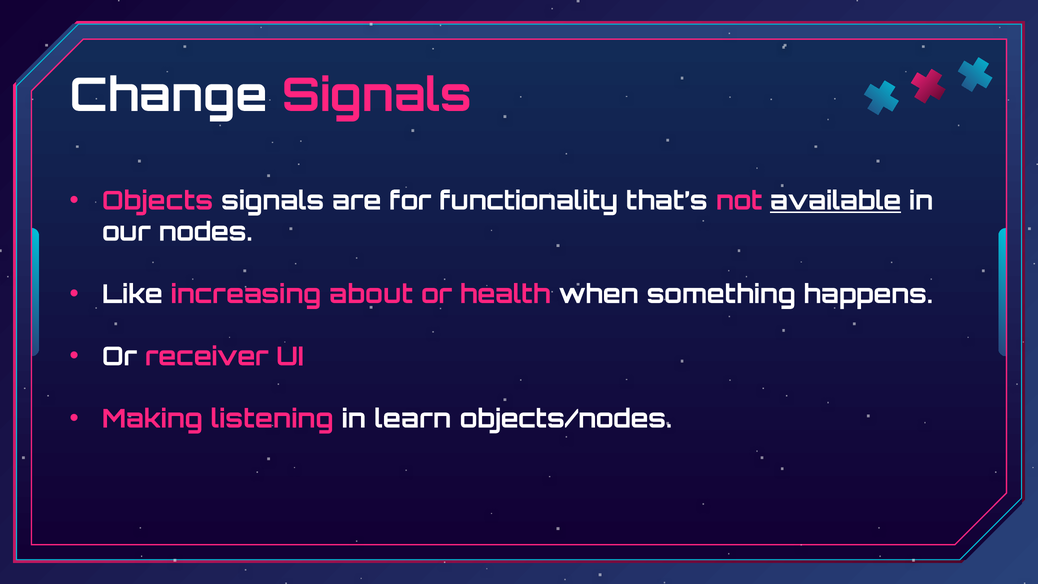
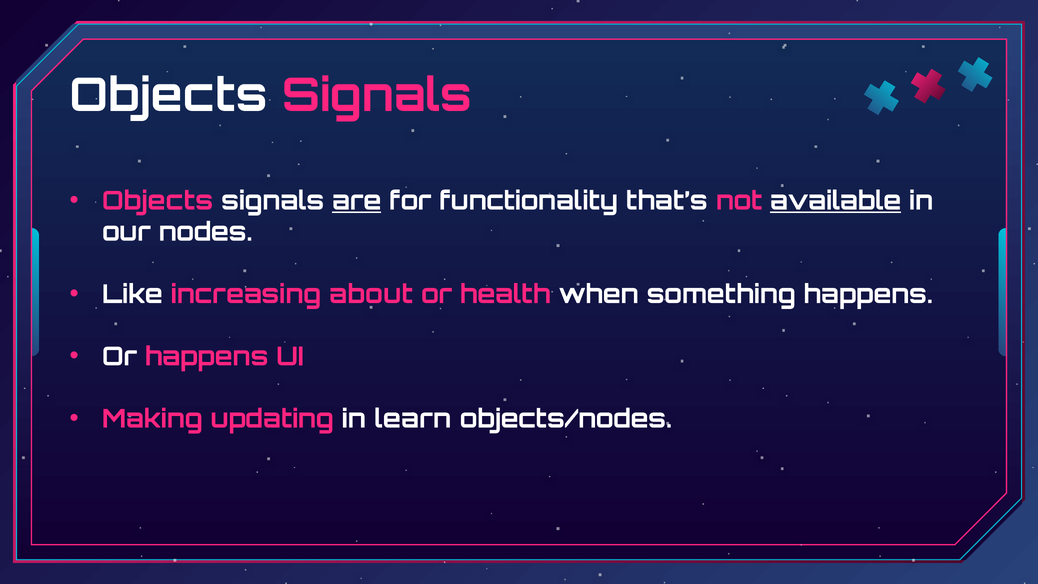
Change: Change -> Objects (168, 96)
are underline: none -> present (357, 201)
Or receiver: receiver -> happens (207, 357)
listening: listening -> updating (272, 419)
